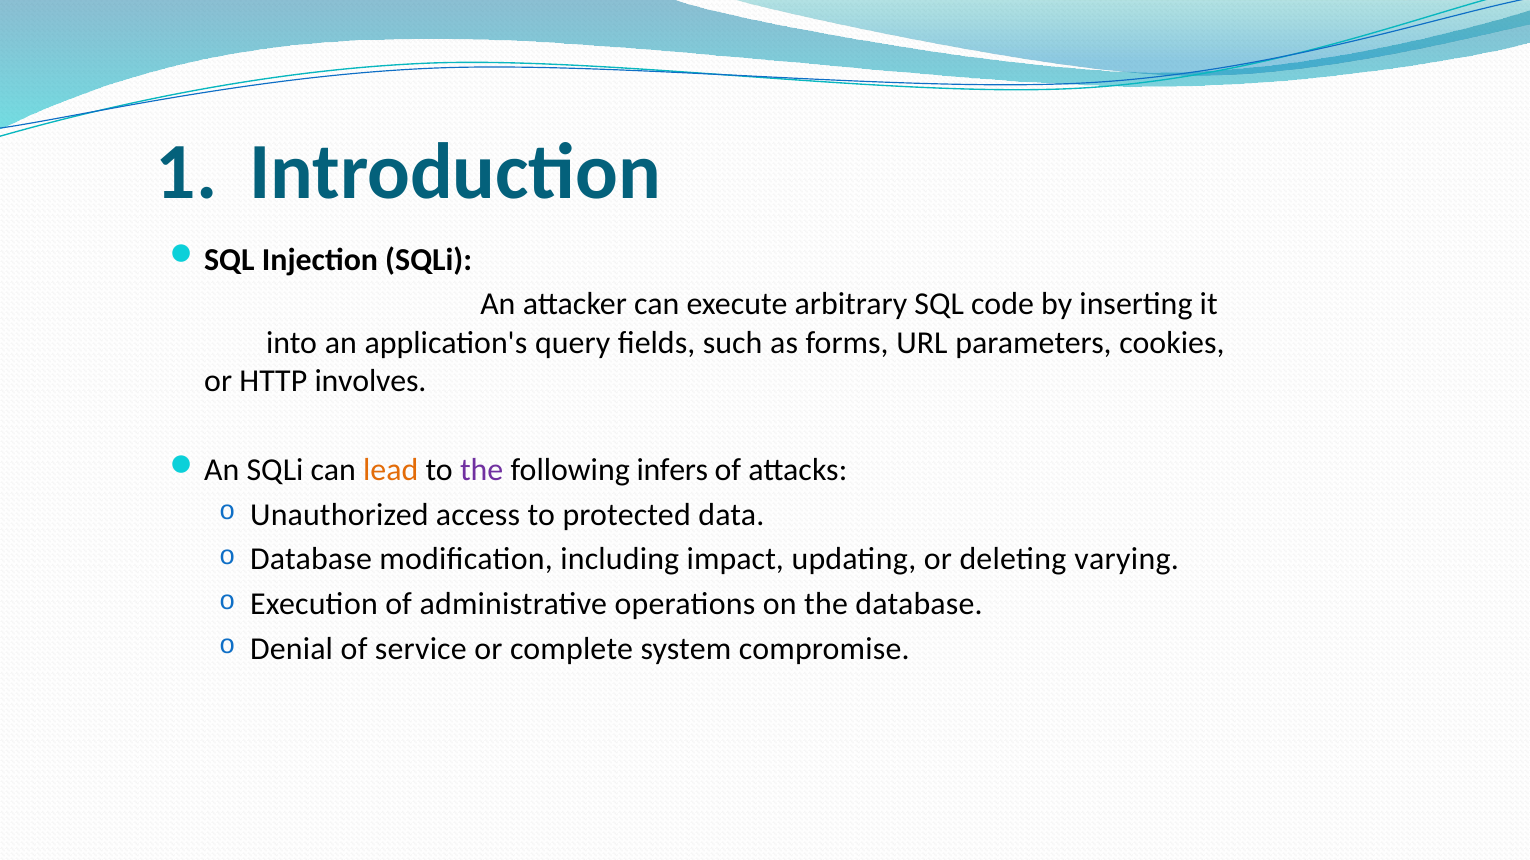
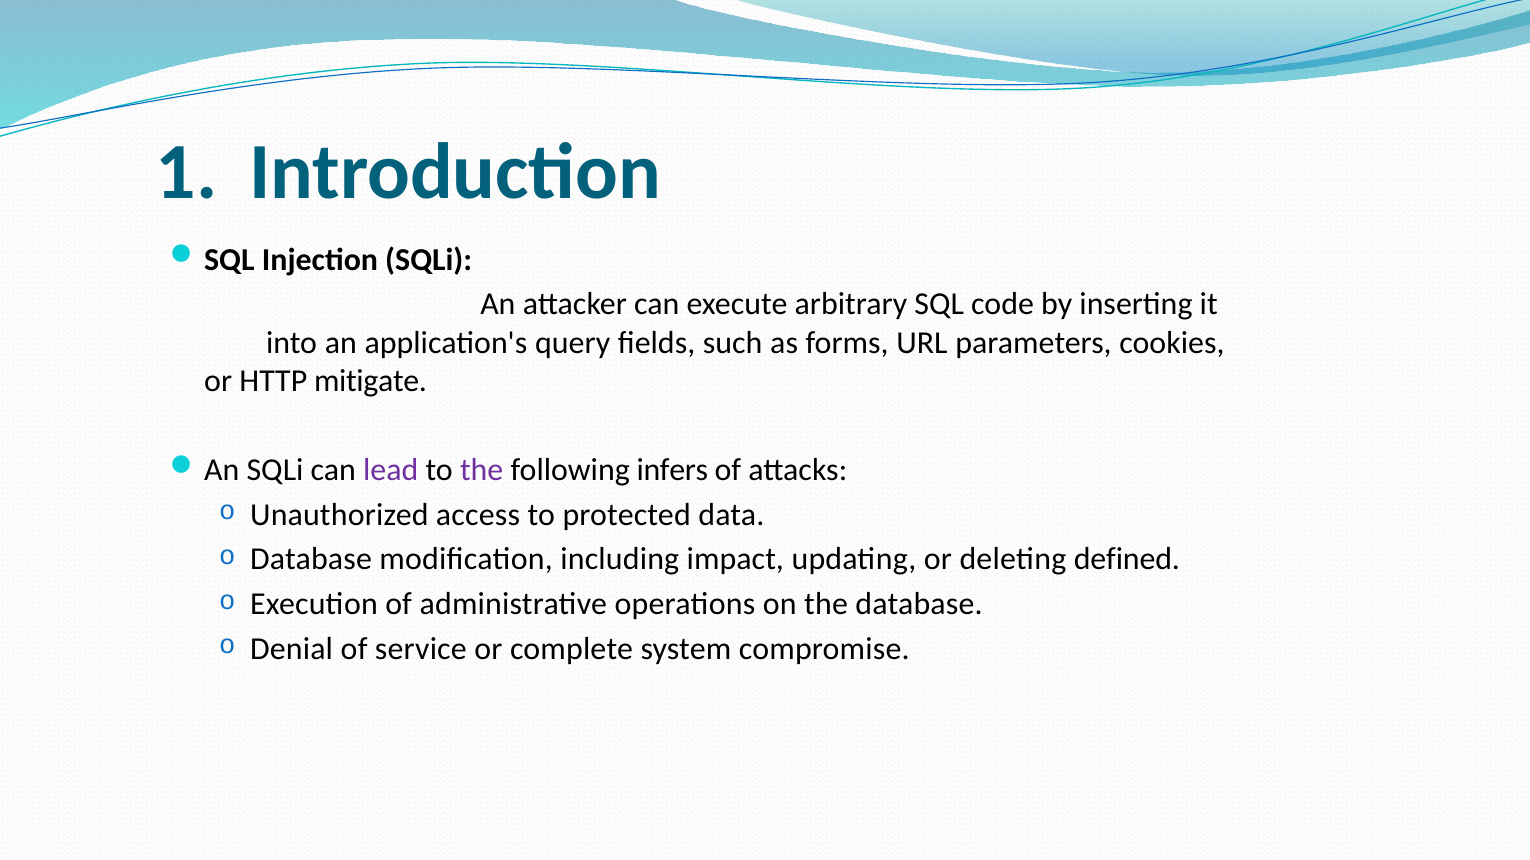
involves: involves -> mitigate (370, 381)
lead colour: orange -> purple (391, 470)
varying: varying -> defined (1127, 560)
